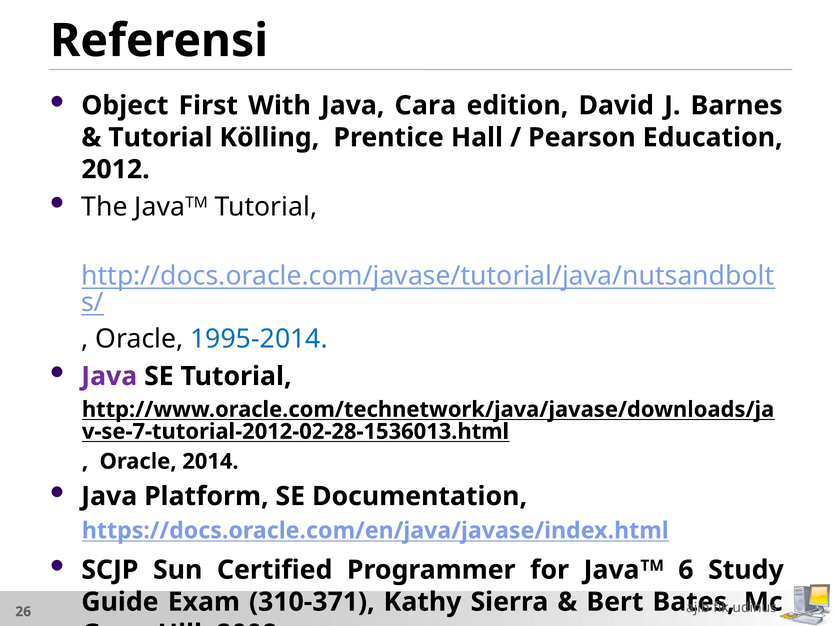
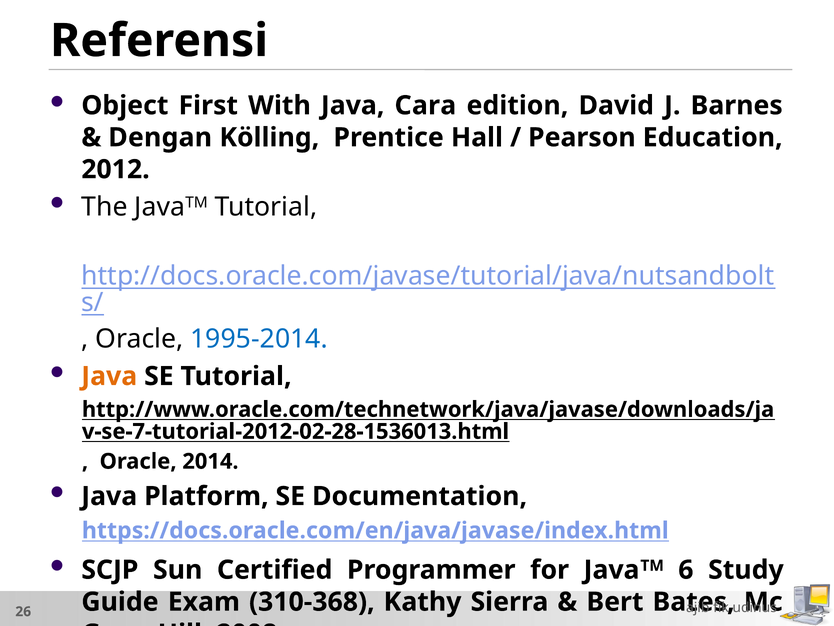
Tutorial: Tutorial -> Dengan (160, 137)
Java colour: purple -> orange (109, 376)
310-371: 310-371 -> 310-368 (312, 601)
